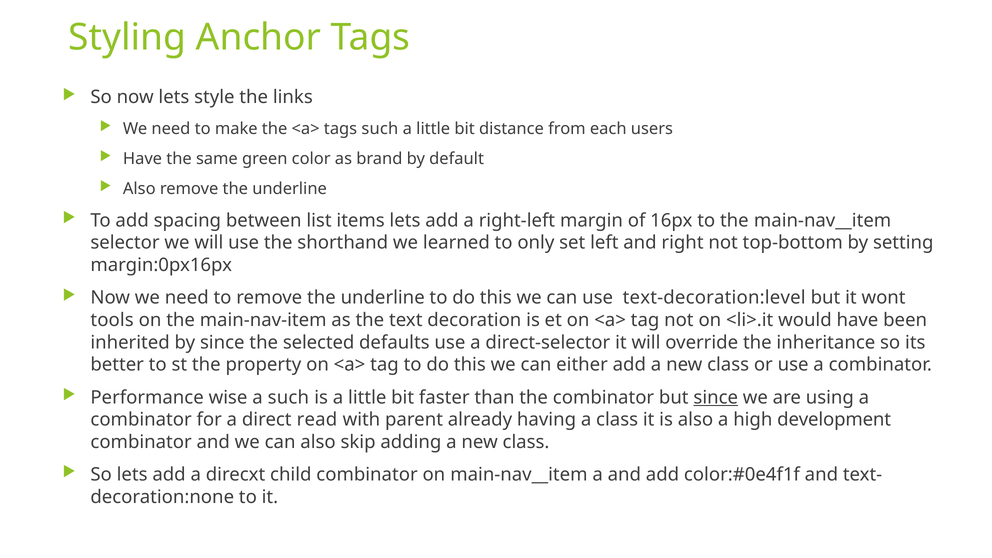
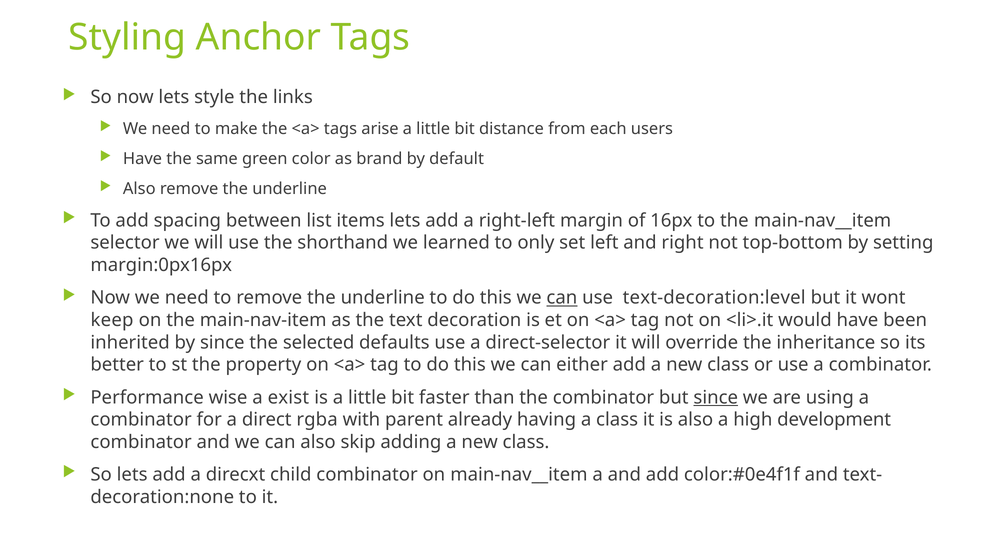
tags such: such -> arise (380, 129)
can underline: none -> present (562, 298)
tools: tools -> keep (112, 320)
a such: such -> exist (288, 397)
read: read -> rgba (317, 420)
